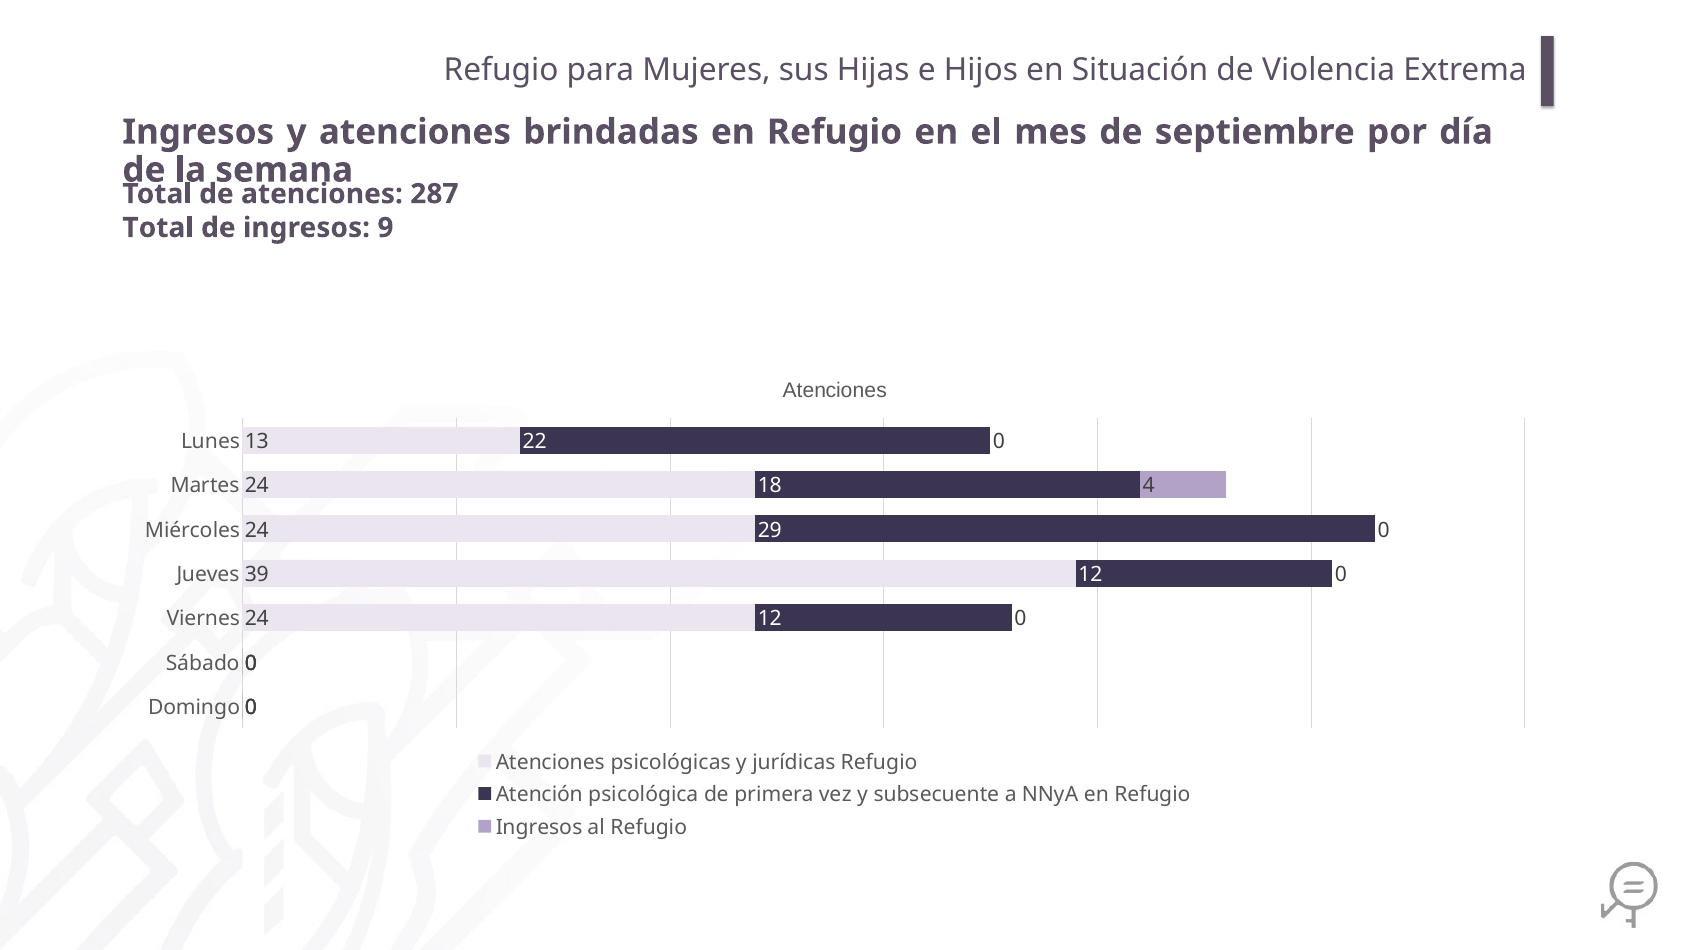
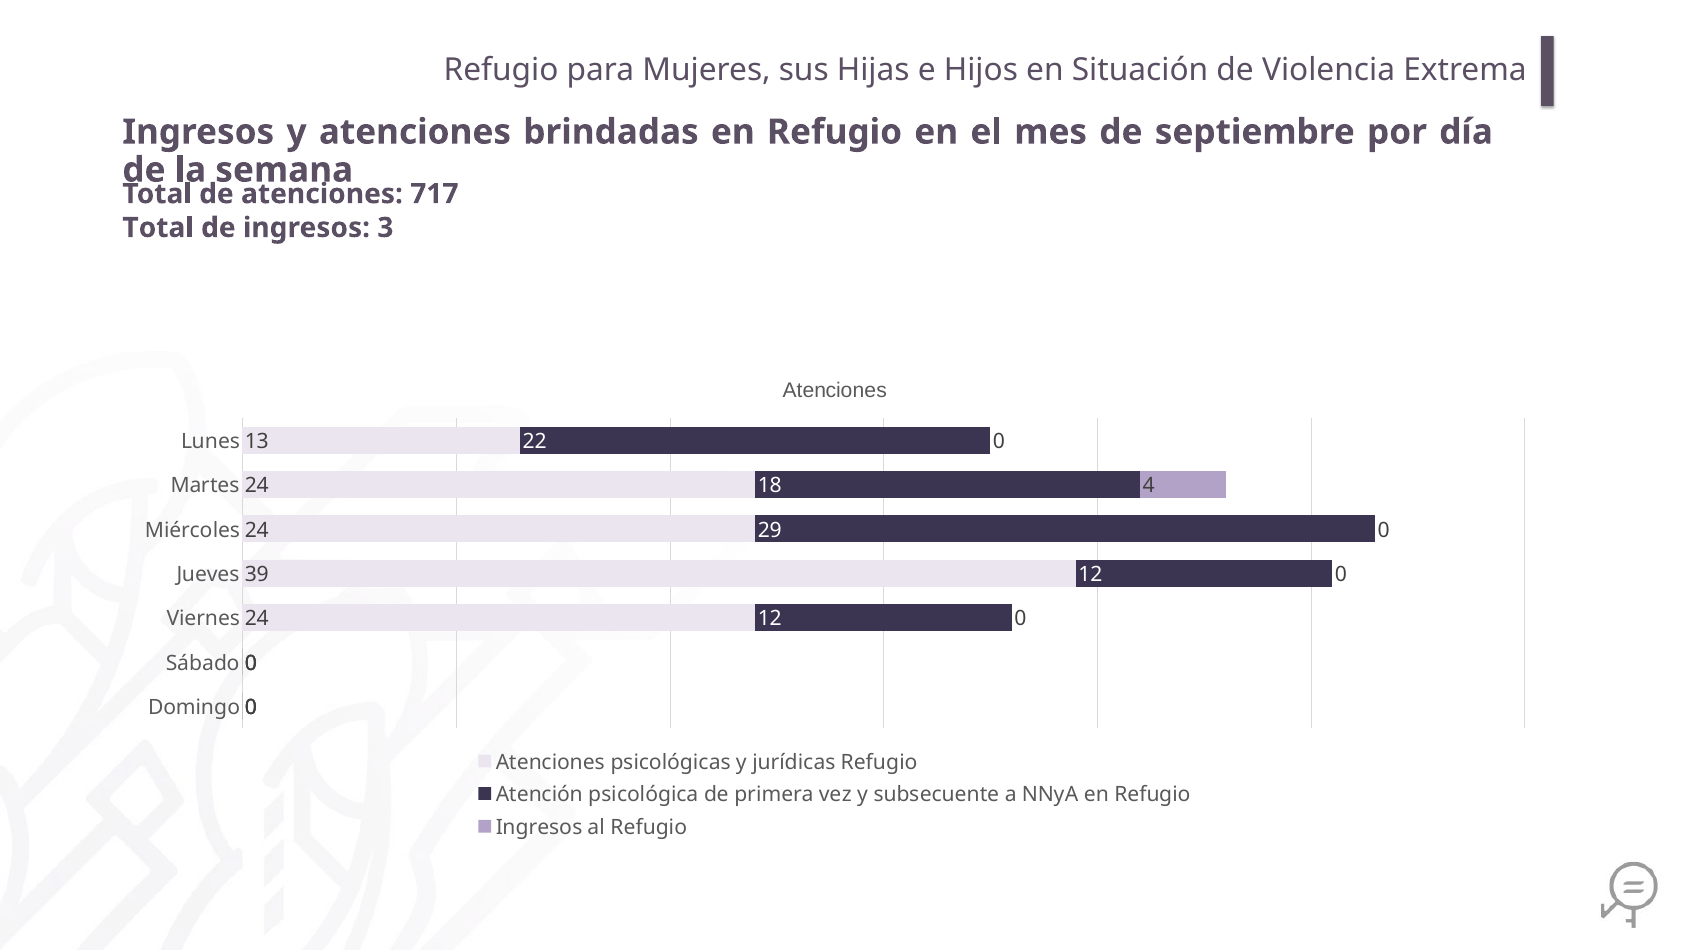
287: 287 -> 717 (434, 194)
9: 9 -> 3 (385, 228)
